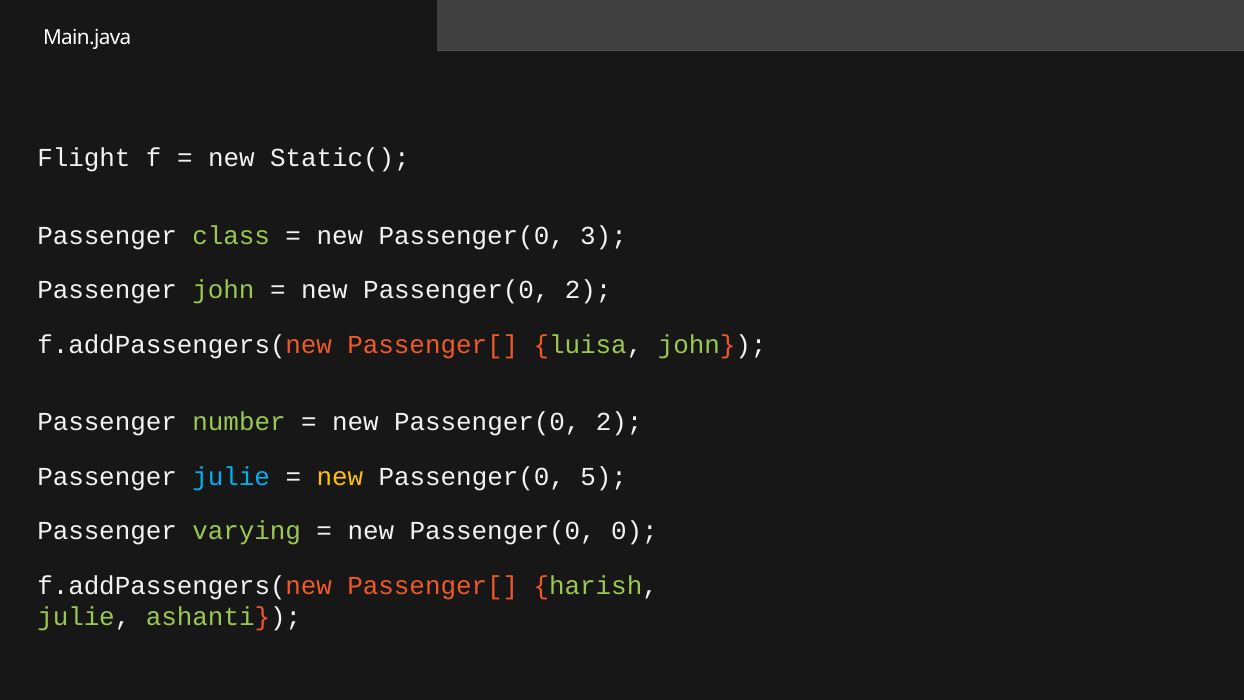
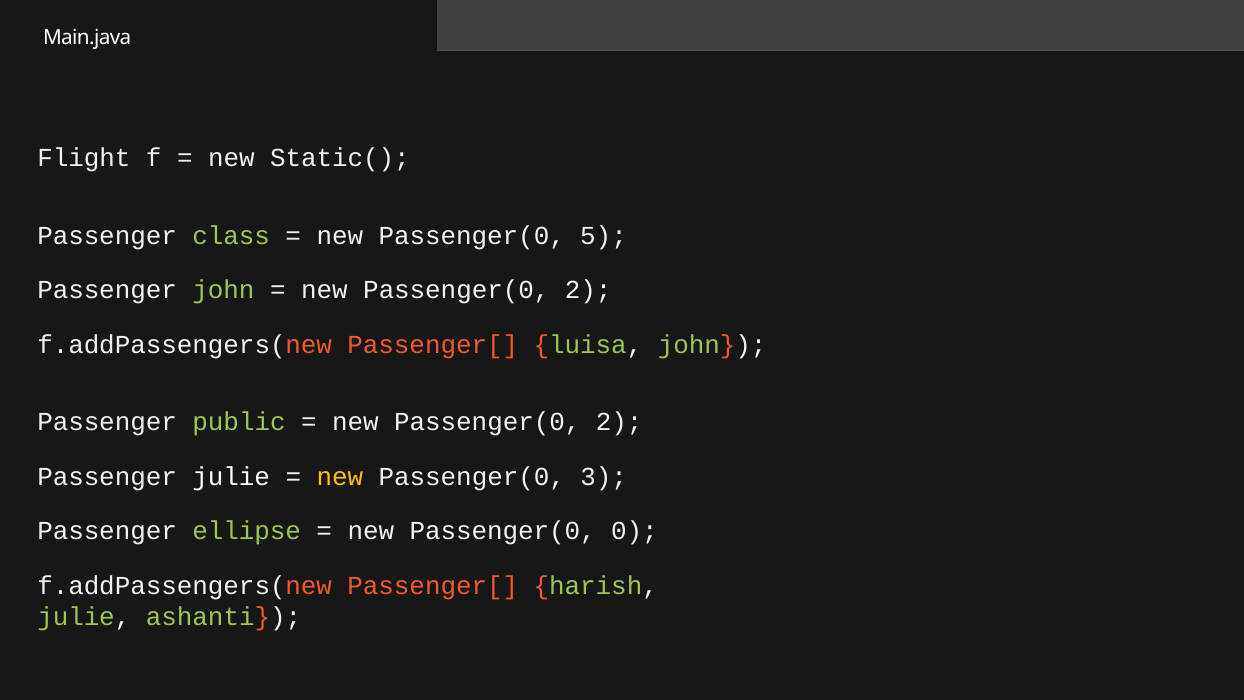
3: 3 -> 5 (604, 236)
number: number -> public (239, 422)
julie colour: light blue -> white (231, 477)
5: 5 -> 3 (604, 477)
varying: varying -> ellipse (247, 531)
